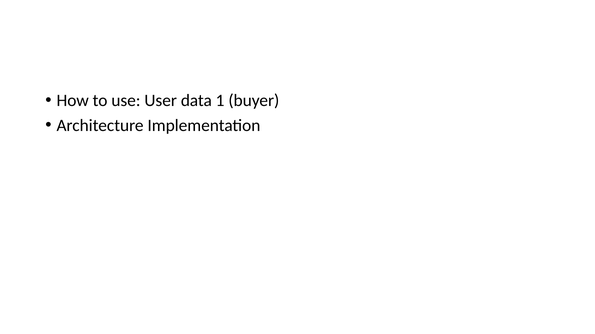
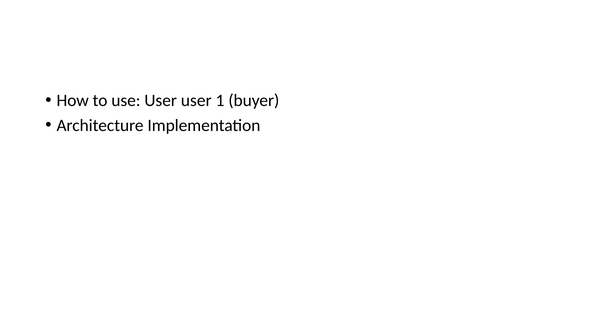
User data: data -> user (196, 101)
